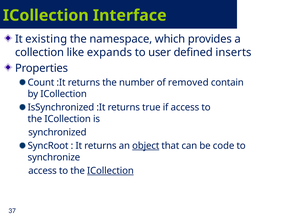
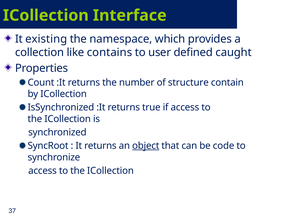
expands: expands -> contains (110, 52)
inserts: inserts -> caught (234, 52)
removed: removed -> structure (188, 82)
ICollection underline: present -> none (110, 171)
